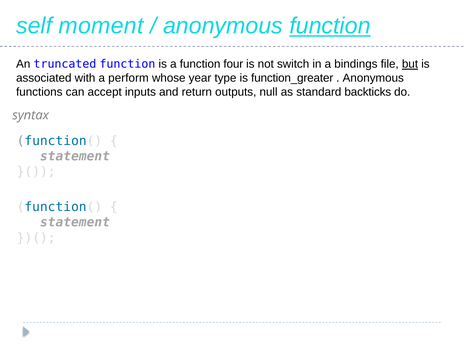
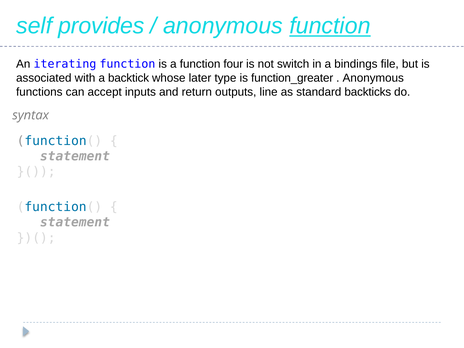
moment: moment -> provides (101, 26)
truncated: truncated -> iterating (65, 64)
but underline: present -> none (410, 64)
perform: perform -> backtick (129, 78)
year: year -> later (200, 78)
null: null -> line (269, 92)
